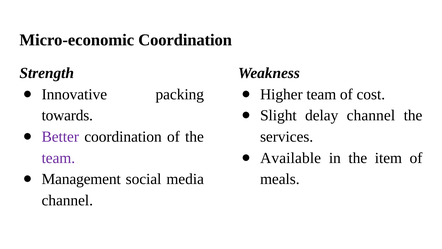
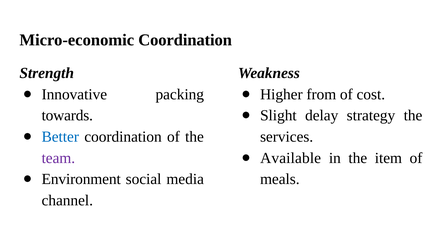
Higher team: team -> from (321, 94)
delay channel: channel -> strategy (371, 115)
Better colour: purple -> blue (60, 137)
Management: Management -> Environment (81, 179)
